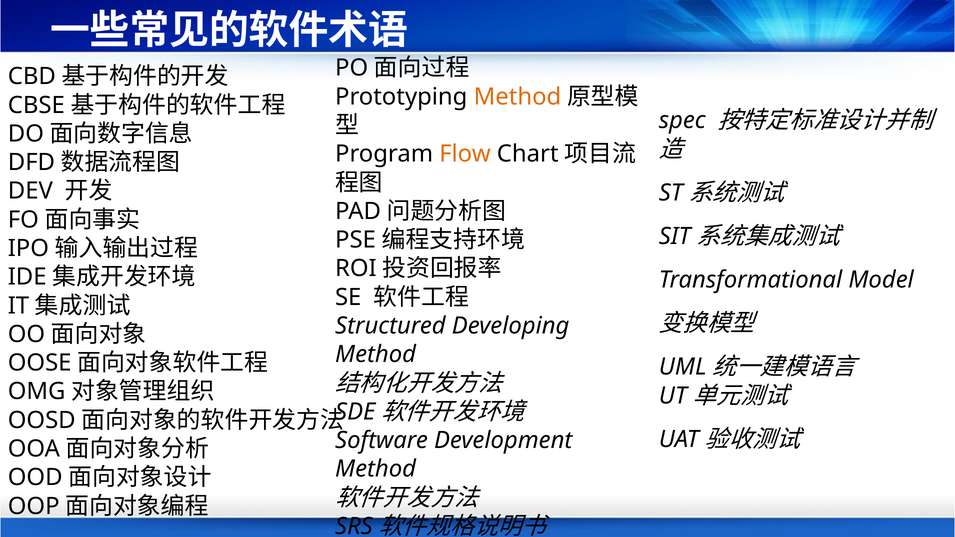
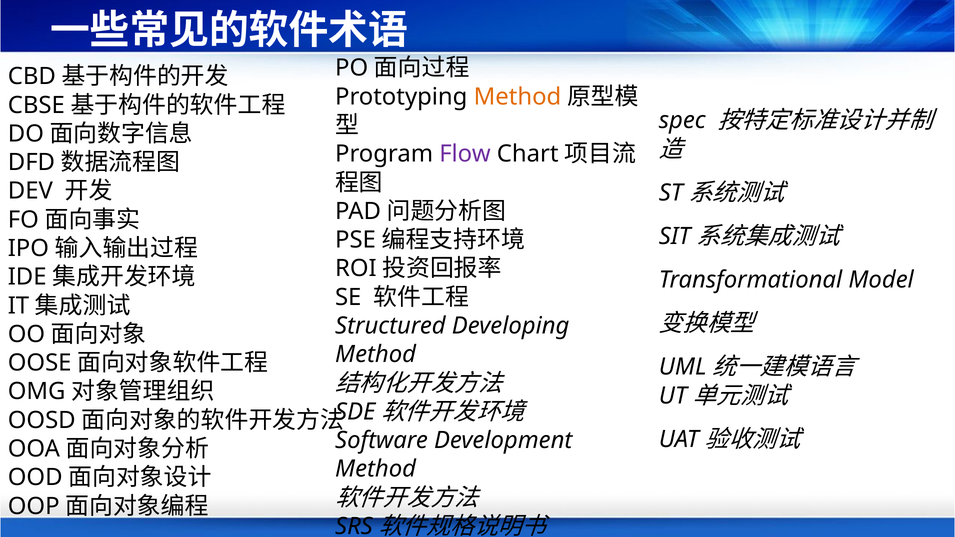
Flow colour: orange -> purple (465, 154)
